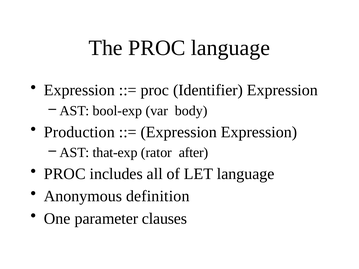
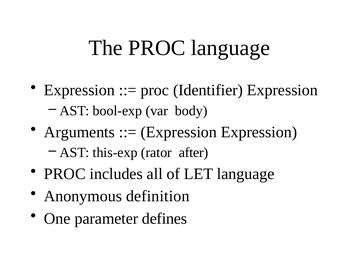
Production: Production -> Arguments (79, 132)
that-exp: that-exp -> this-exp (115, 153)
clauses: clauses -> defines (165, 219)
